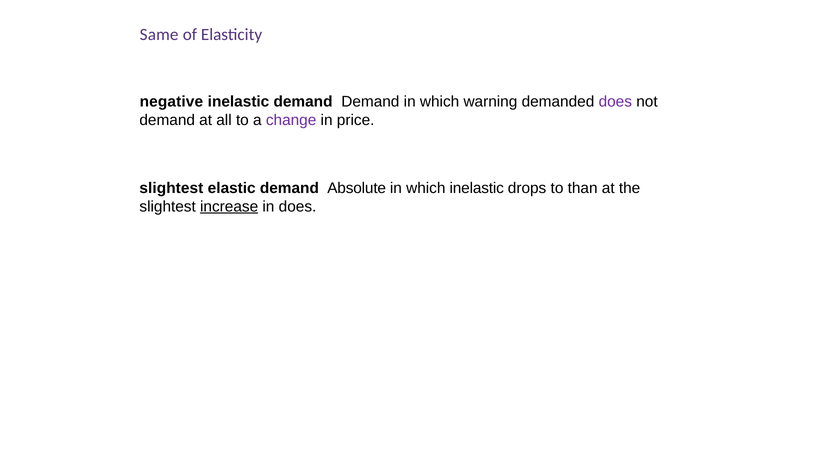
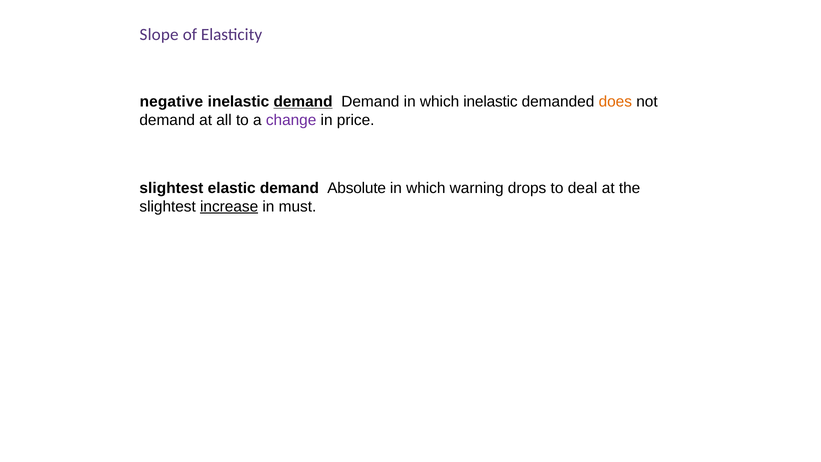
Same: Same -> Slope (159, 34)
demand underline: none -> present (303, 102)
which warning: warning -> inelastic (491, 102)
does colour: purple -> orange (615, 102)
which inelastic: inelastic -> warning (477, 188)
than: than -> deal (583, 188)
in does: does -> must (298, 206)
